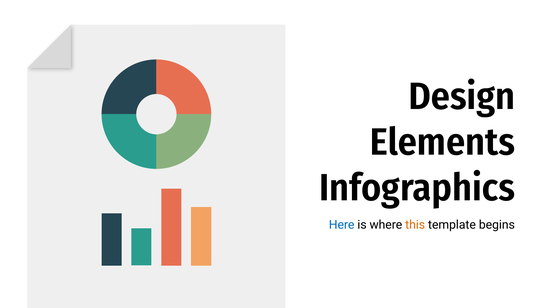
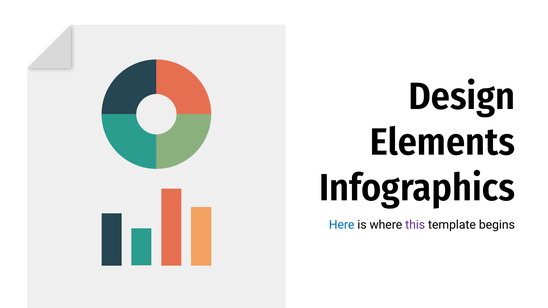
this colour: orange -> purple (415, 225)
